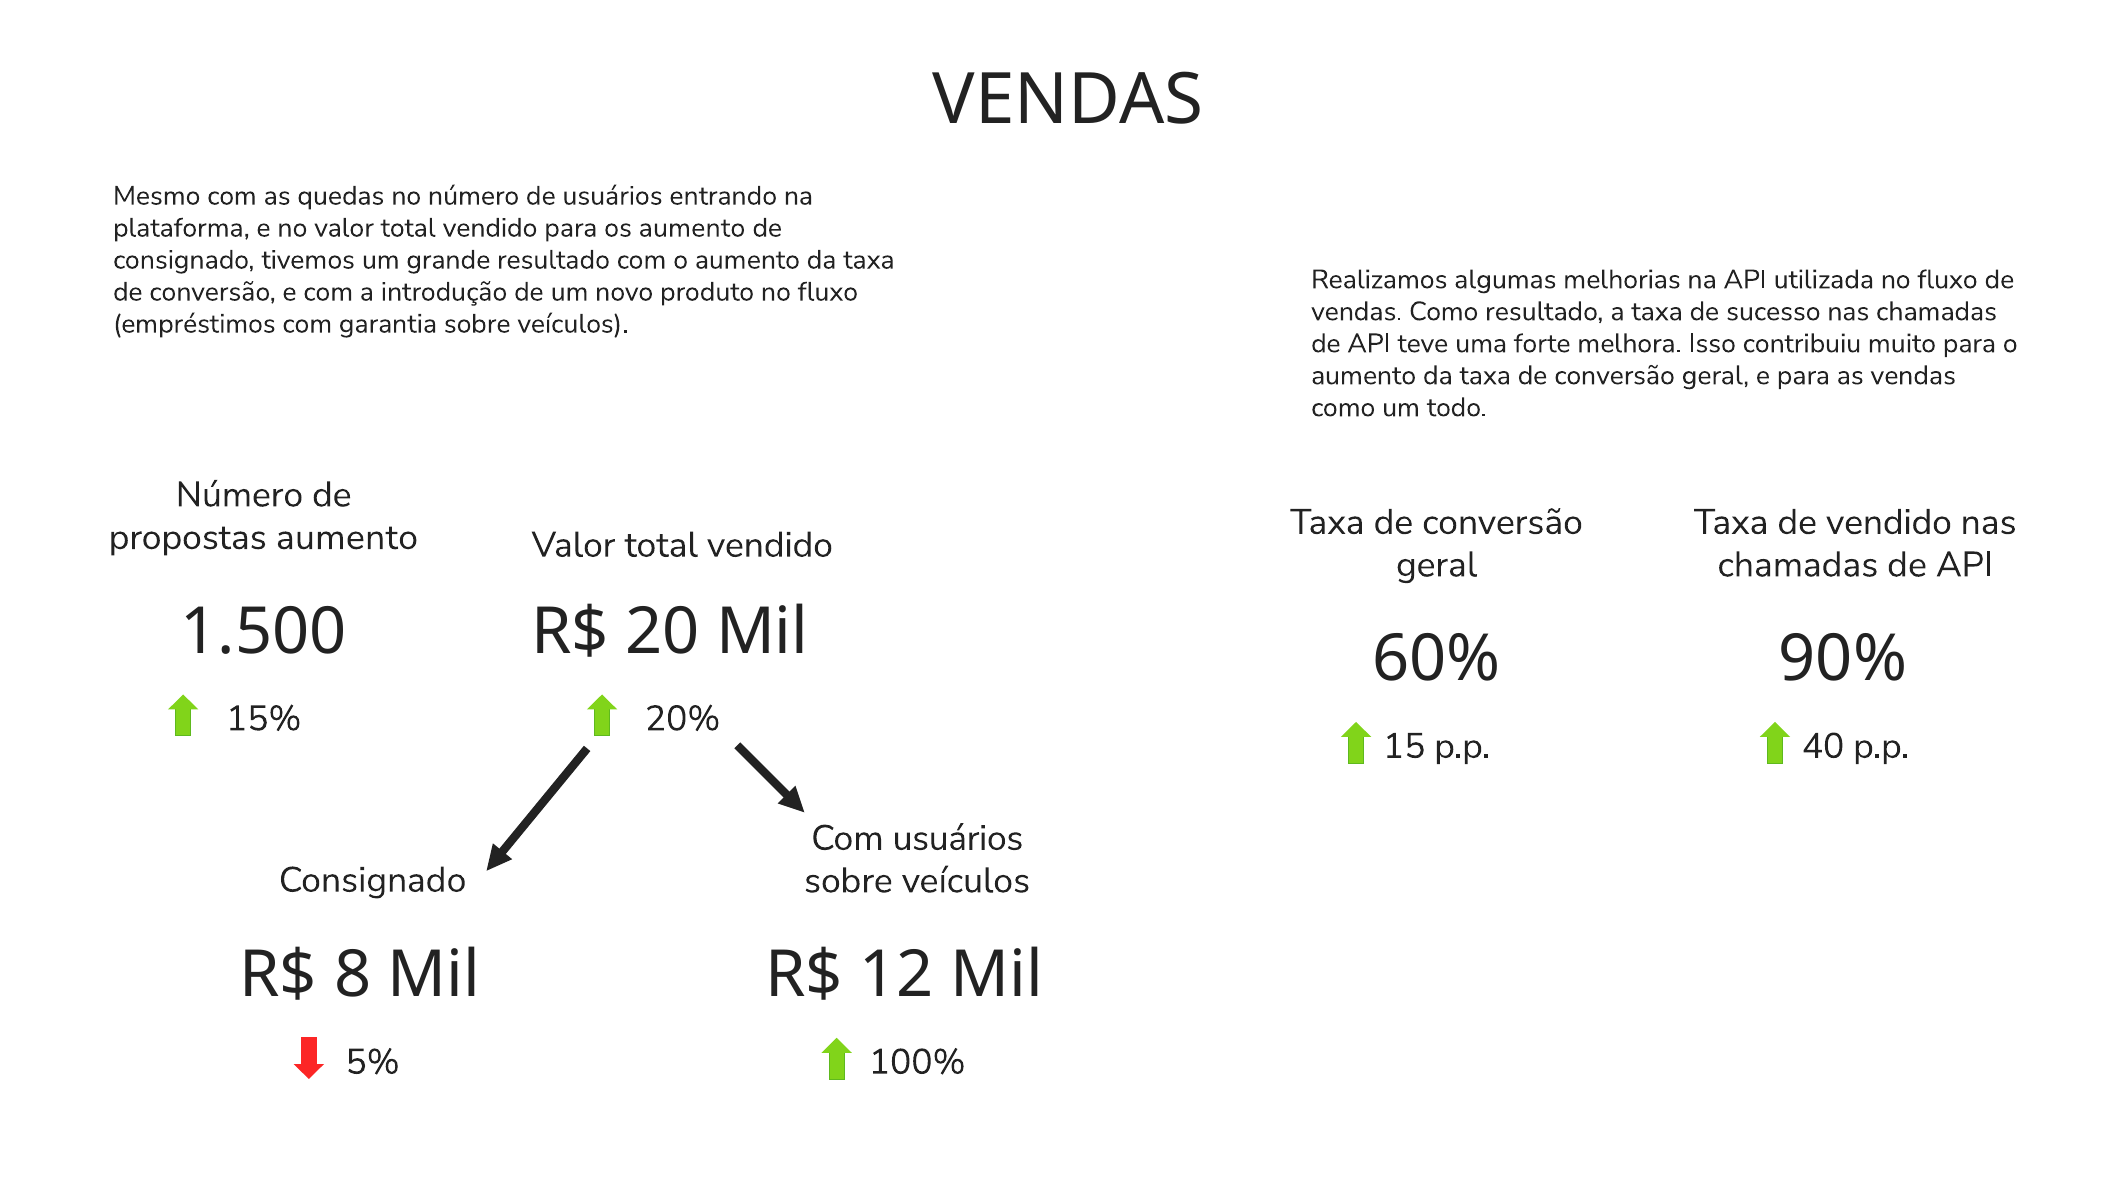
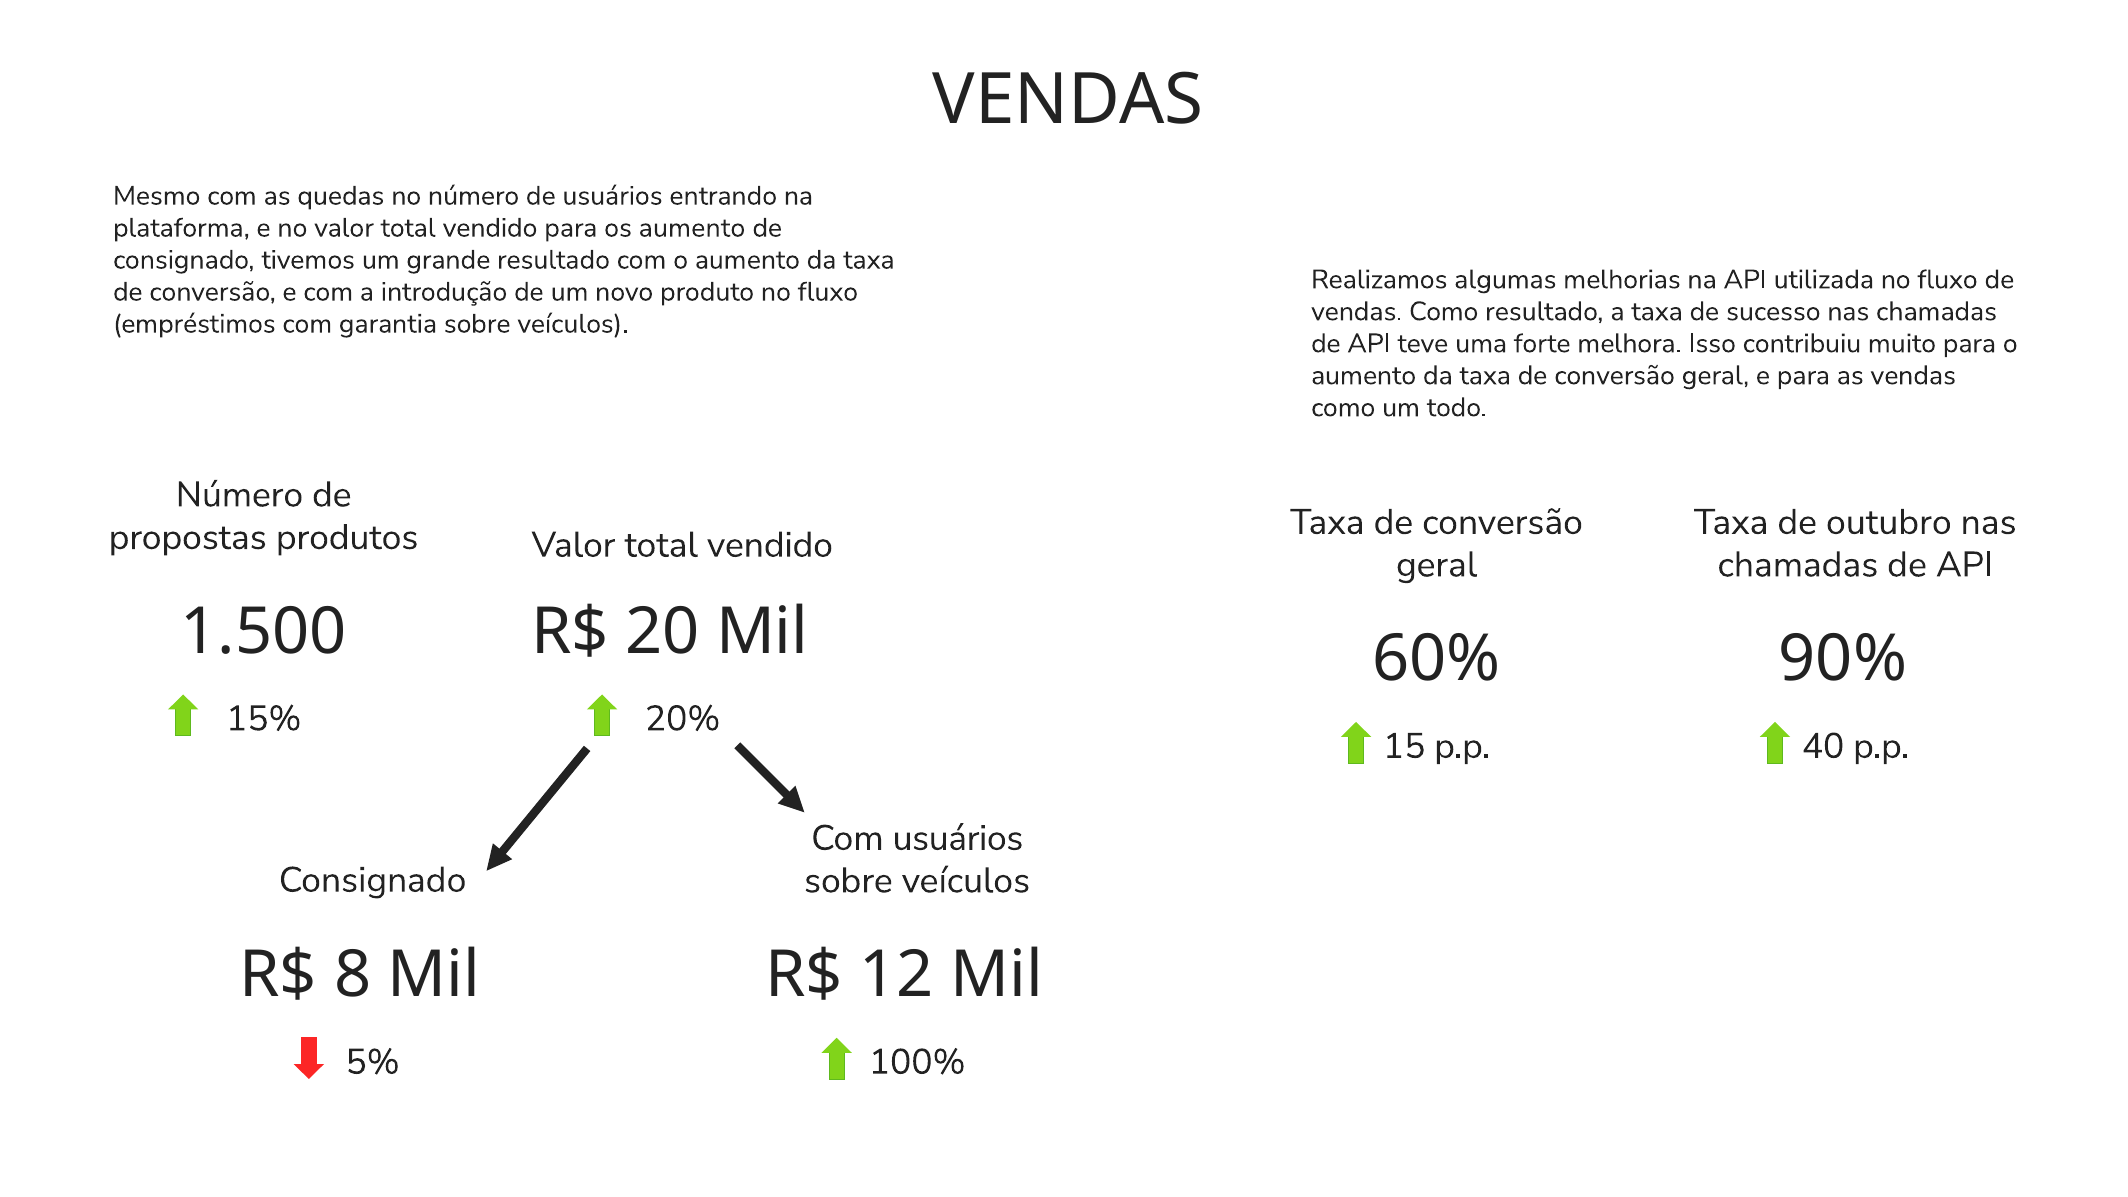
de vendido: vendido -> outubro (1889, 522)
propostas aumento: aumento -> produtos (347, 537)
